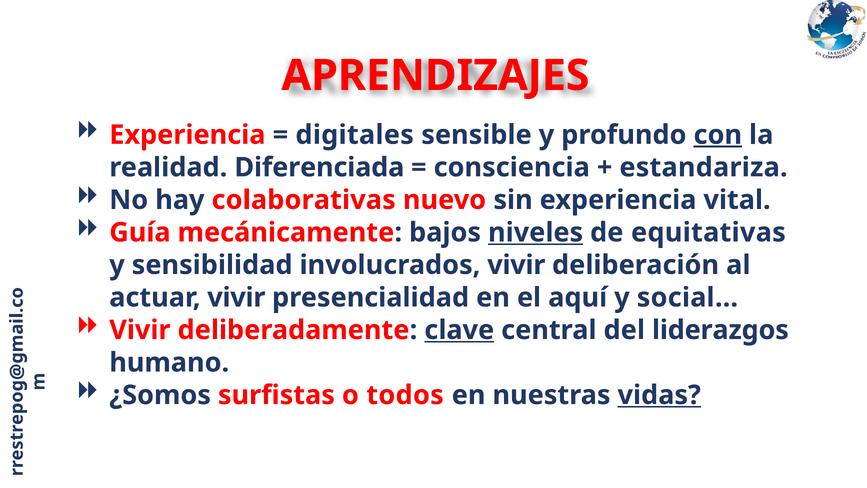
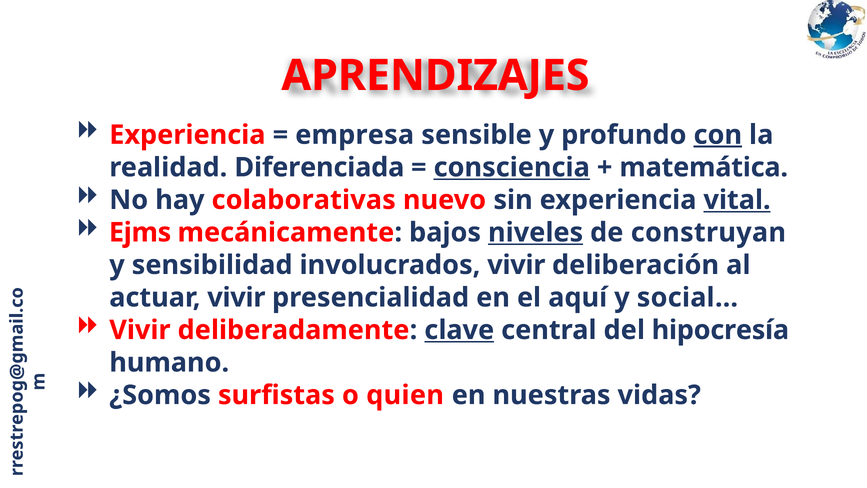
digitales: digitales -> empresa (355, 135)
consciencia underline: none -> present (512, 167)
estandariza: estandariza -> matemática (704, 167)
vital underline: none -> present (737, 200)
Guía: Guía -> Ejms (140, 232)
equitativas: equitativas -> construyan (708, 232)
liderazgos: liderazgos -> hipocresía (720, 330)
todos: todos -> quien (405, 395)
vidas underline: present -> none (659, 395)
